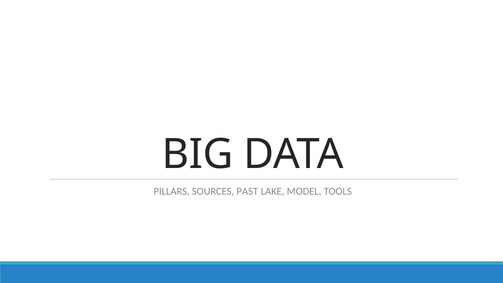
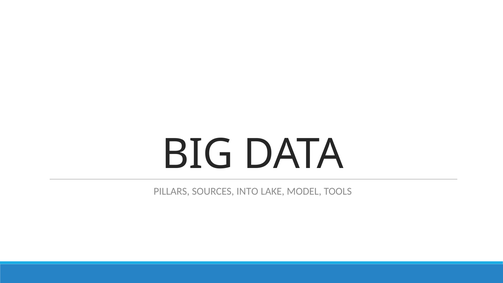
PAST: PAST -> INTO (247, 191)
